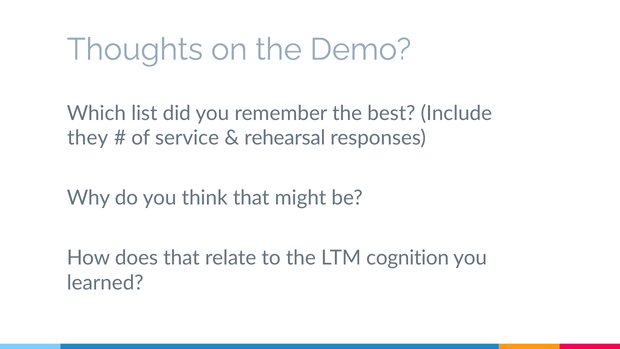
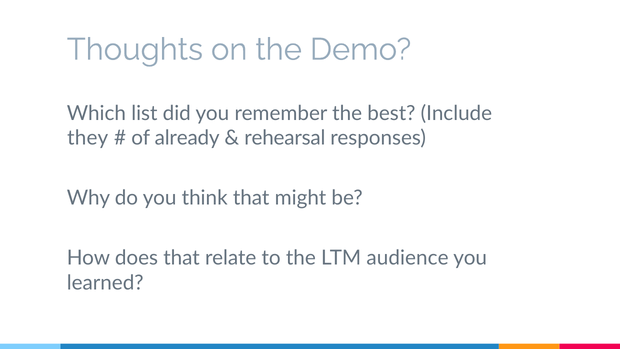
service: service -> already (187, 138)
cognition: cognition -> audience (407, 258)
